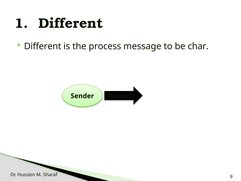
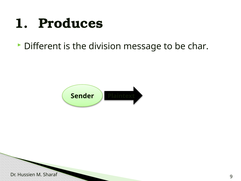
Different: Different -> Produces (71, 23)
process: process -> division (105, 46)
